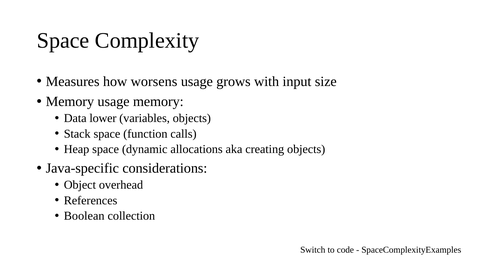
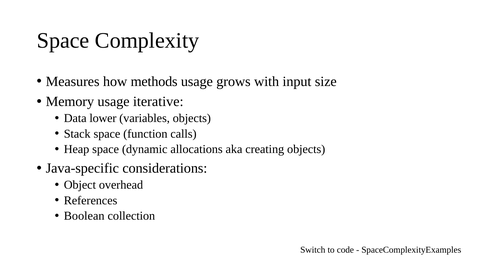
worsens: worsens -> methods (154, 81)
usage memory: memory -> iterative (158, 102)
